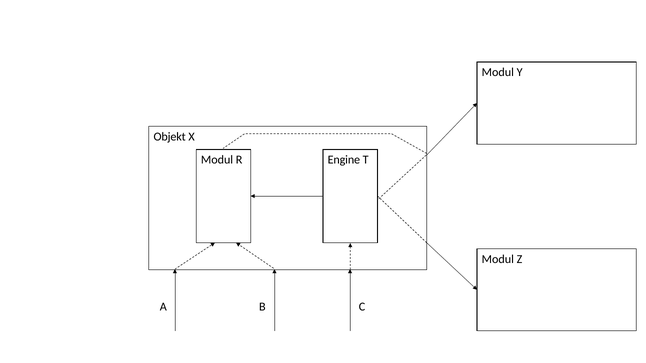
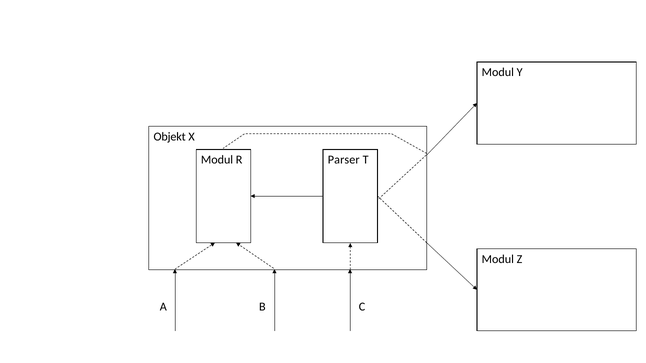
Engine: Engine -> Parser (344, 160)
